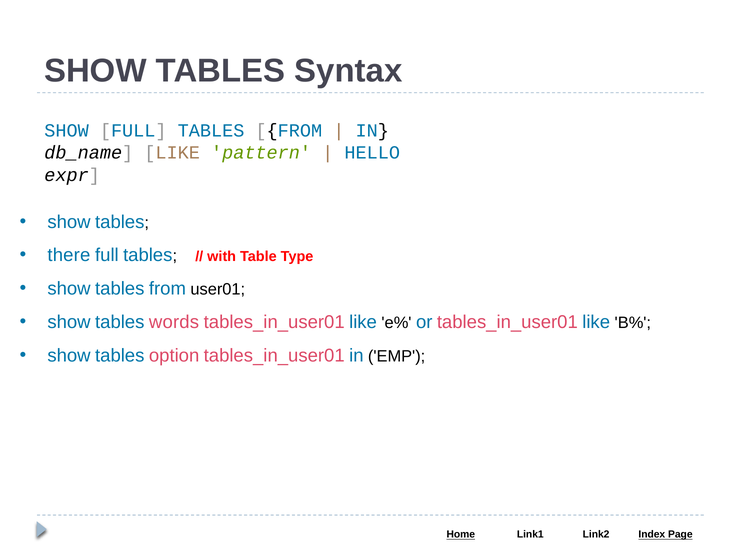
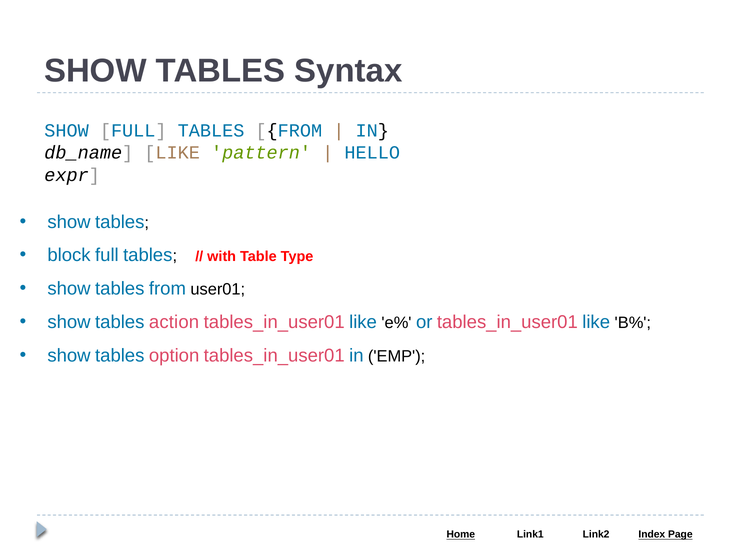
there: there -> block (69, 255)
words: words -> action (174, 322)
